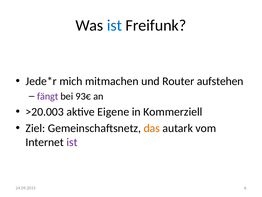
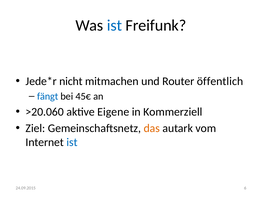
mich: mich -> nicht (71, 81)
aufstehen: aufstehen -> öffentlich (220, 81)
fängt colour: purple -> blue (48, 96)
93€: 93€ -> 45€ (83, 96)
>20.003: >20.003 -> >20.060 (45, 112)
ist colour: purple -> blue (72, 142)
